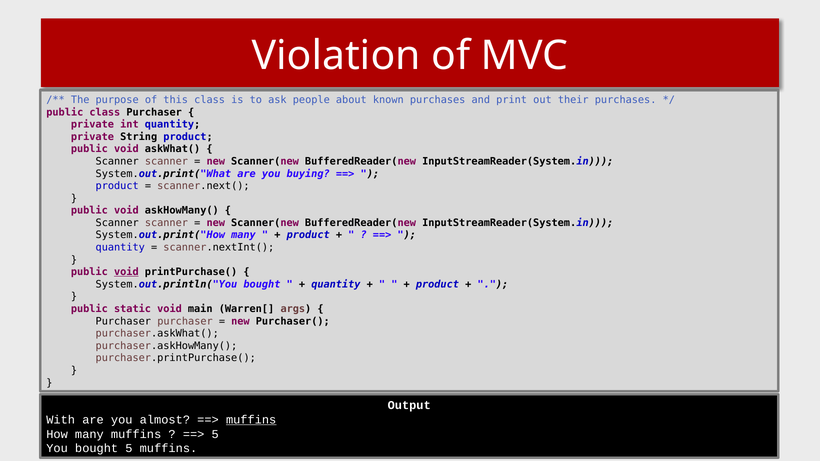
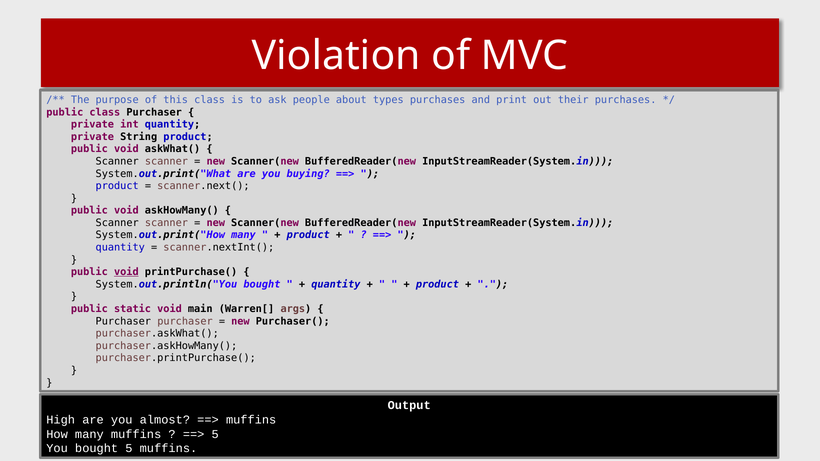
known: known -> types (388, 100)
With: With -> High (61, 420)
muffins underline: present -> none (251, 420)
